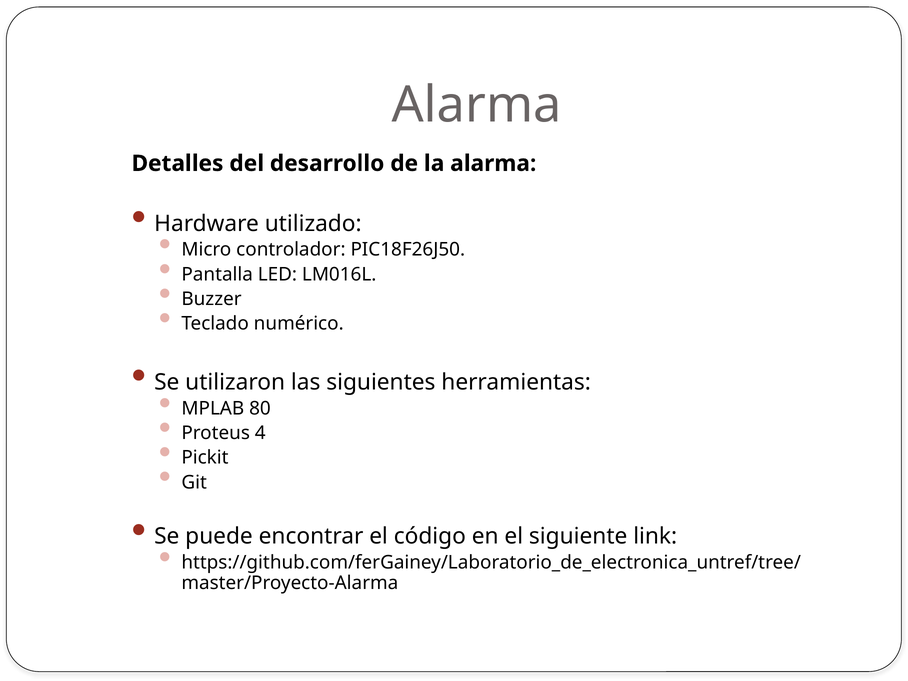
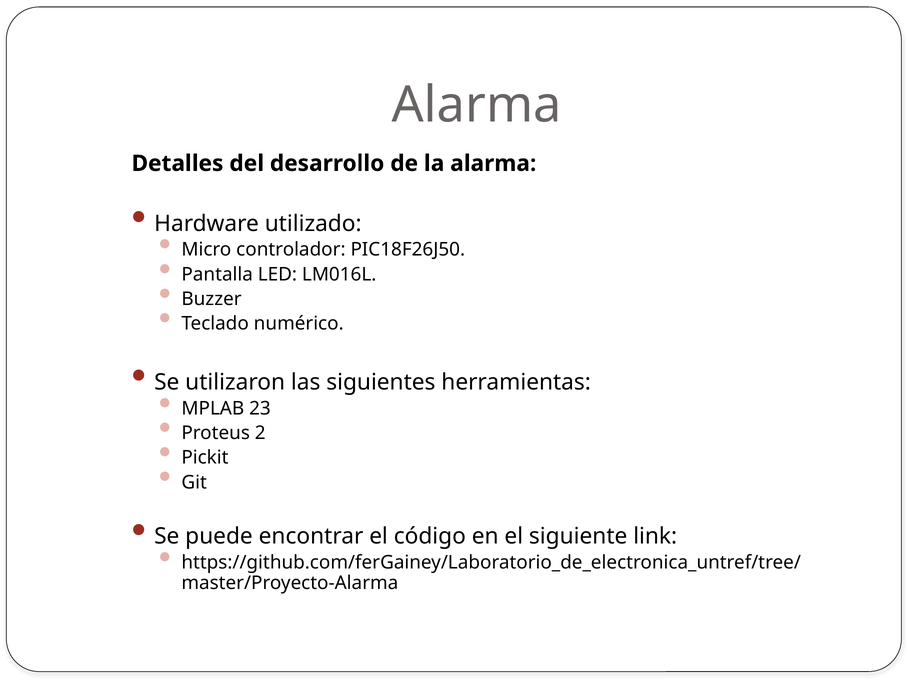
80: 80 -> 23 (260, 408)
4: 4 -> 2 (260, 433)
